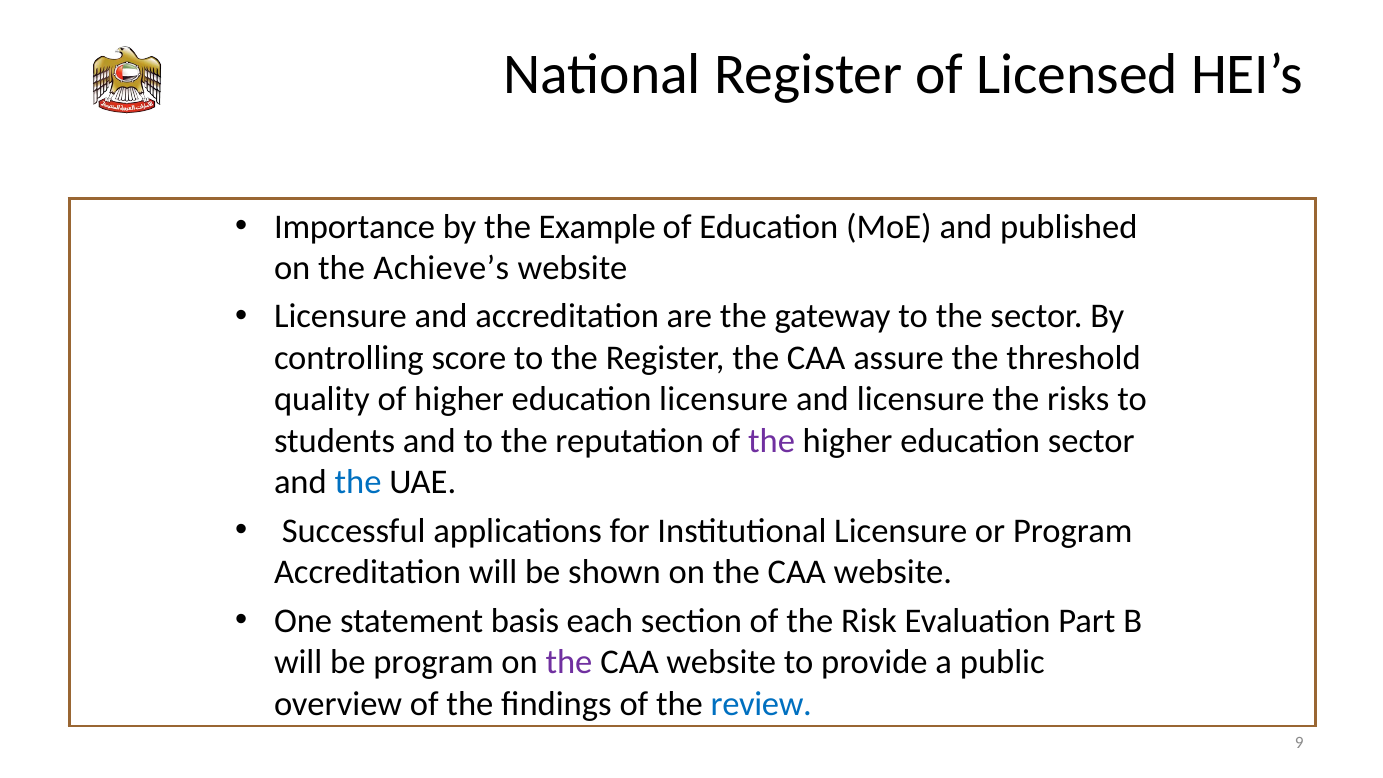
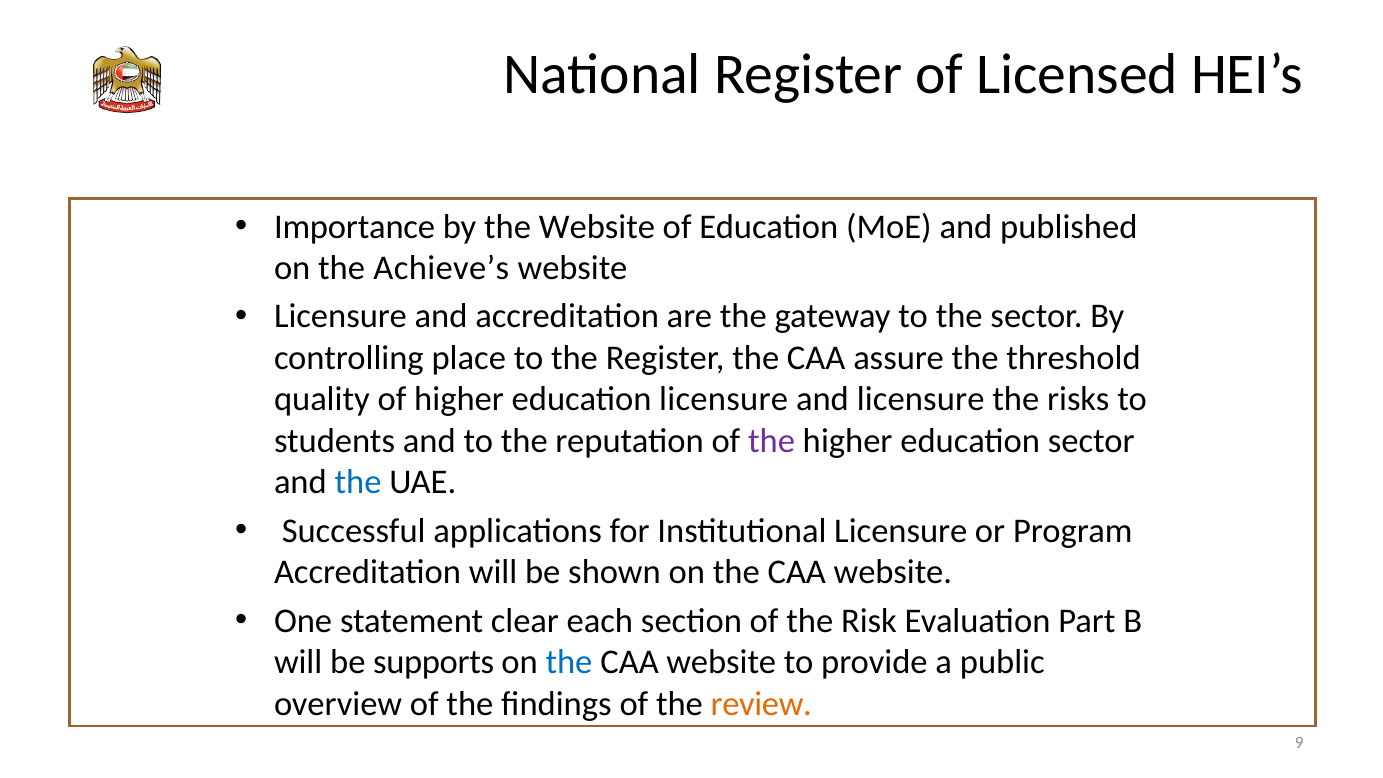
the Example: Example -> Website (597, 227)
score: score -> place (469, 358)
basis: basis -> clear (525, 621)
be program: program -> supports (434, 662)
the colour: purple -> blue (569, 662)
review colour: blue -> orange (761, 704)
